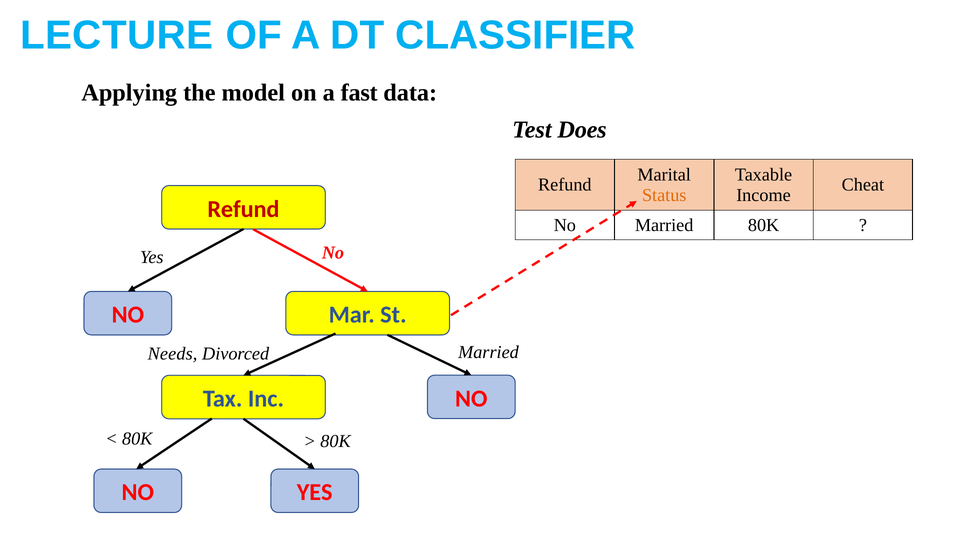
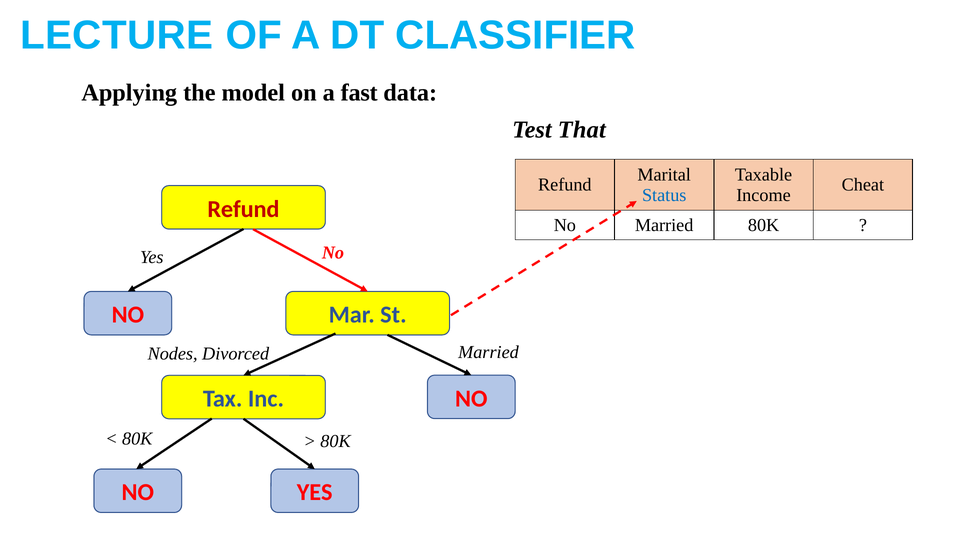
Does: Does -> That (582, 130)
Status colour: orange -> blue (664, 195)
Needs: Needs -> Nodes (173, 354)
